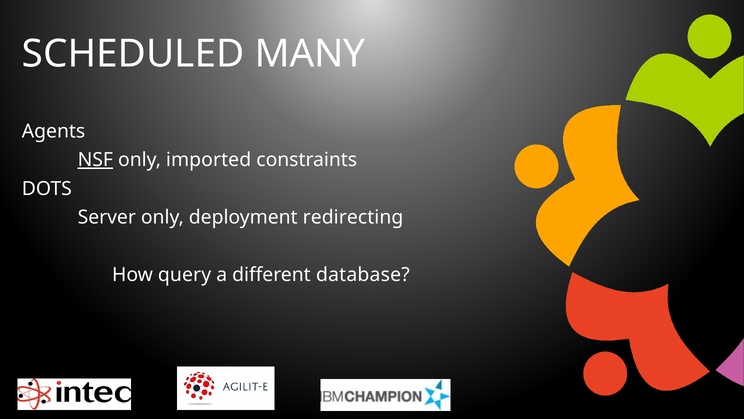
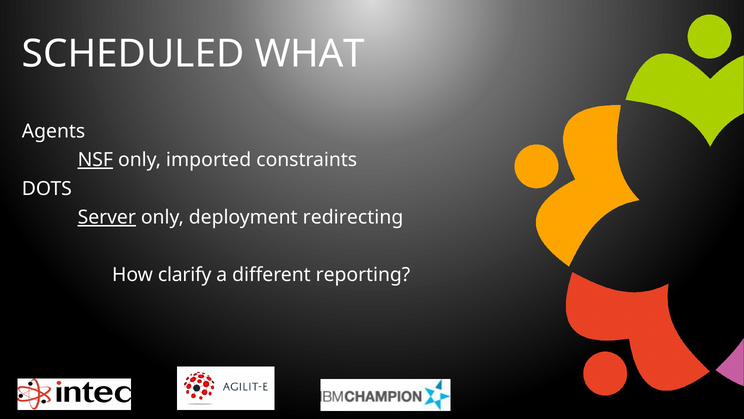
MANY: MANY -> WHAT (310, 54)
Server underline: none -> present (107, 217)
query: query -> clarify (185, 274)
database: database -> reporting (363, 274)
